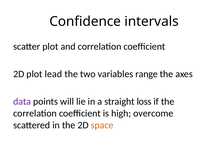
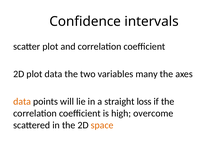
plot lead: lead -> data (53, 74)
range: range -> many (147, 74)
data colour: purple -> orange (22, 101)
